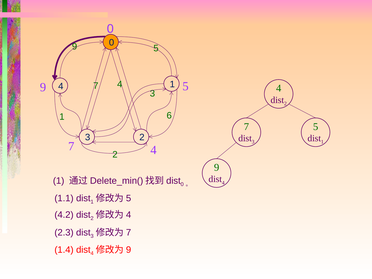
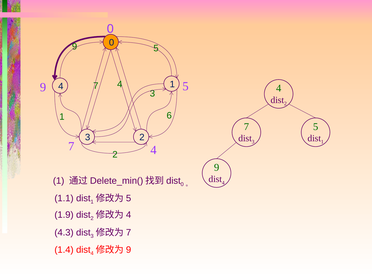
4.2: 4.2 -> 1.9 (64, 215)
2.3: 2.3 -> 4.3 (64, 233)
